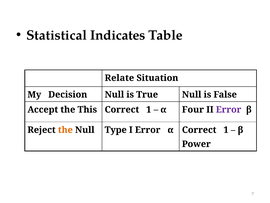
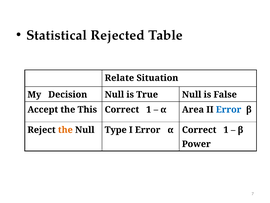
Indicates: Indicates -> Rejected (118, 35)
Four: Four -> Area (193, 109)
Error colour: purple -> blue (229, 109)
